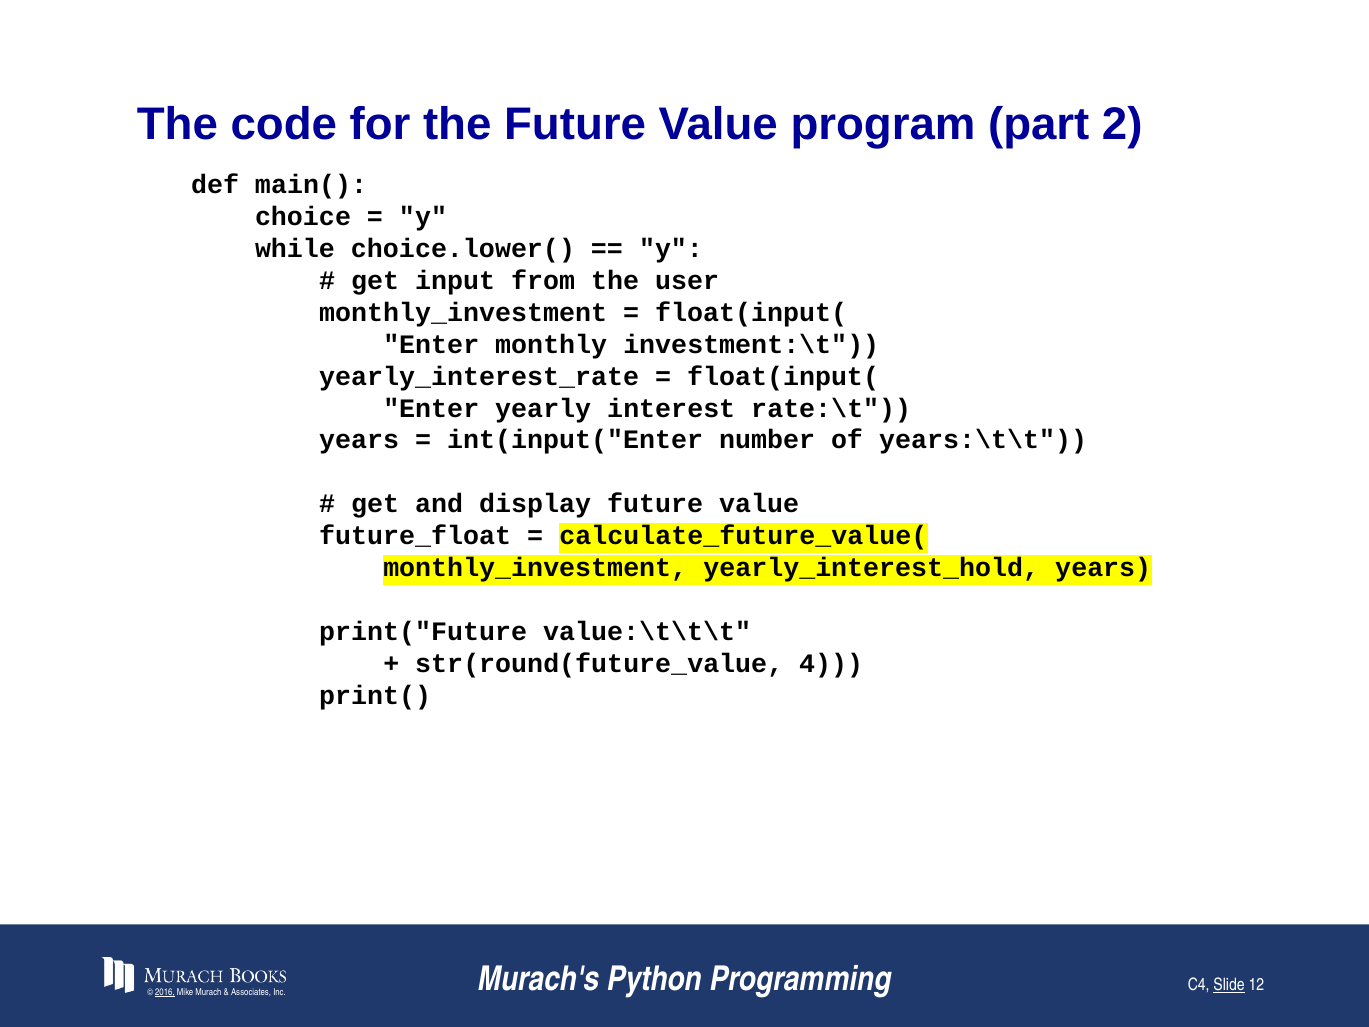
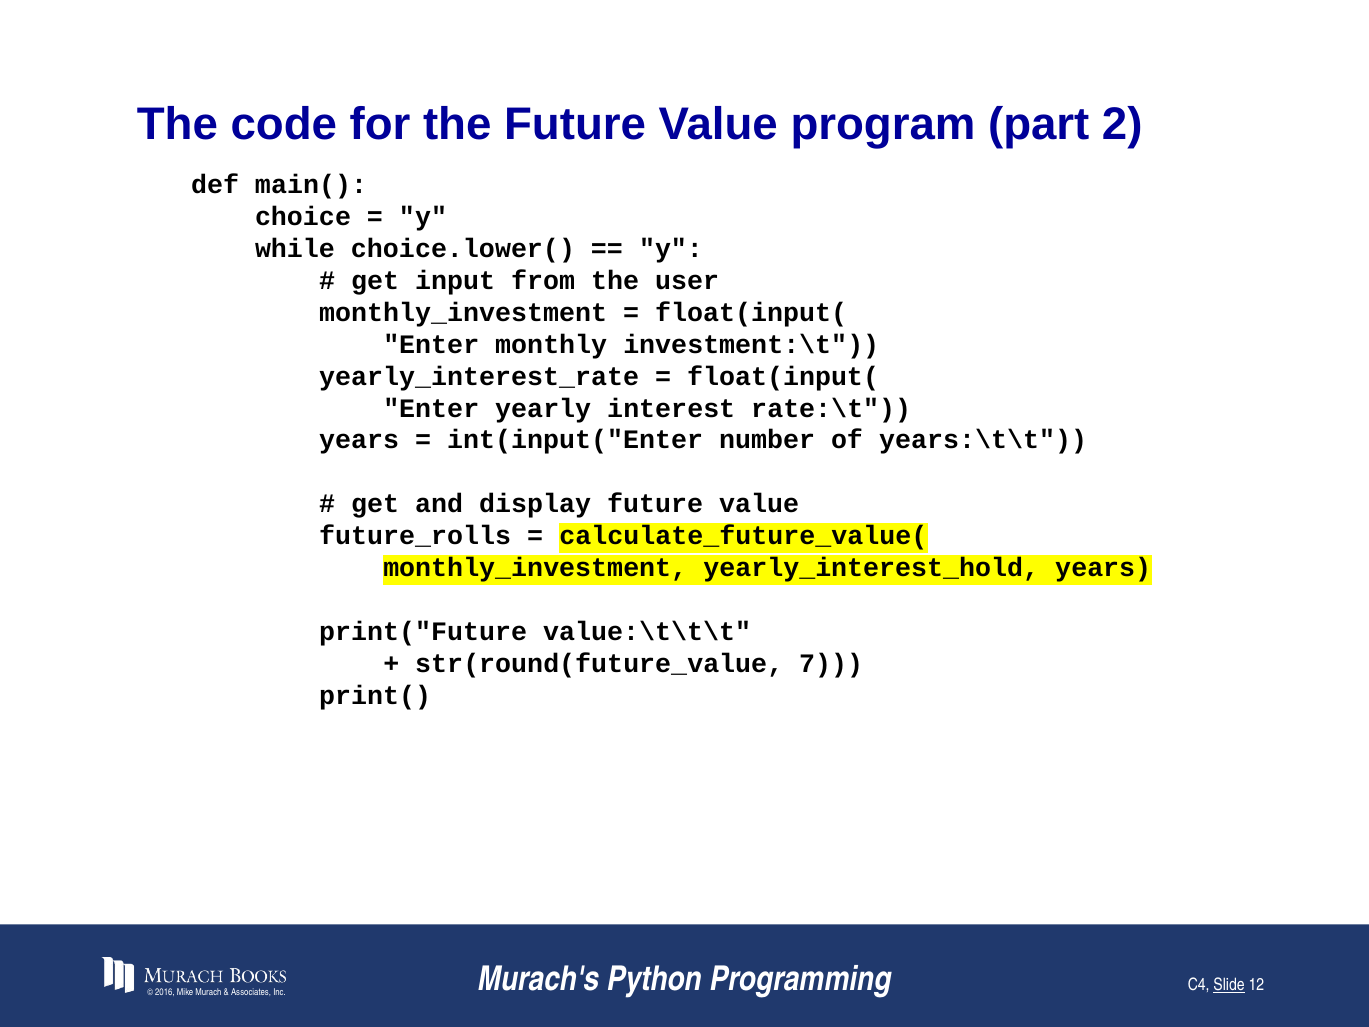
future_float: future_float -> future_rolls (415, 536)
4: 4 -> 7 (831, 664)
2016 underline: present -> none (165, 992)
